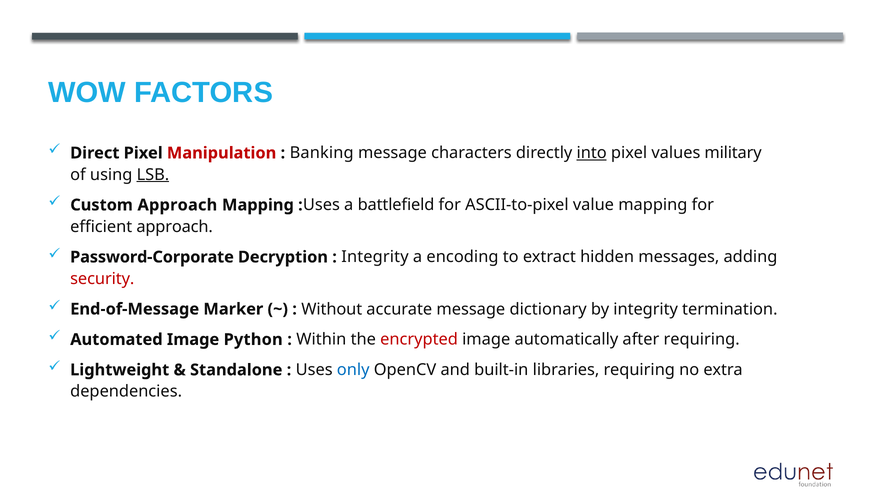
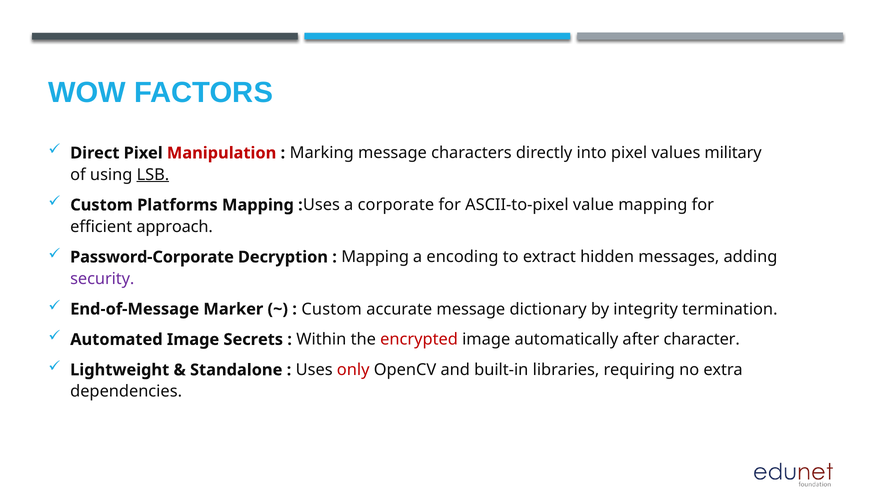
Banking: Banking -> Marking (322, 153)
into underline: present -> none (592, 153)
Custom Approach: Approach -> Platforms (177, 205)
battlefield: battlefield -> corporate (396, 205)
Integrity: Integrity -> Mapping (375, 257)
security colour: red -> purple (102, 279)
Without: Without -> Custom (332, 309)
Python: Python -> Secrets (253, 340)
after requiring: requiring -> character (702, 340)
only colour: blue -> red (353, 370)
